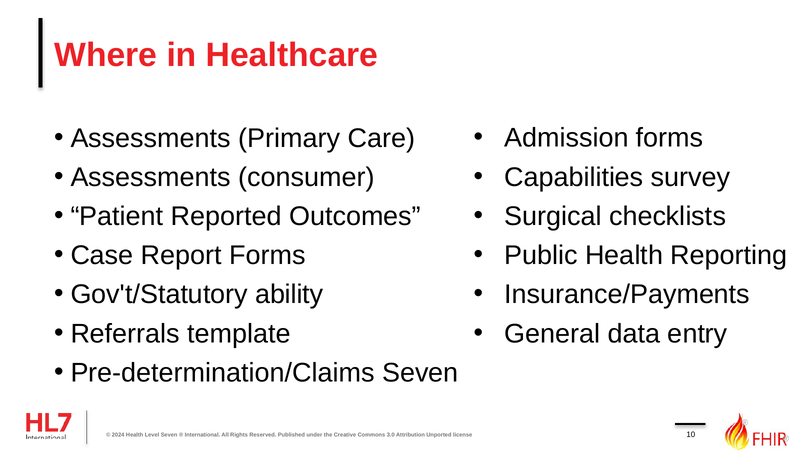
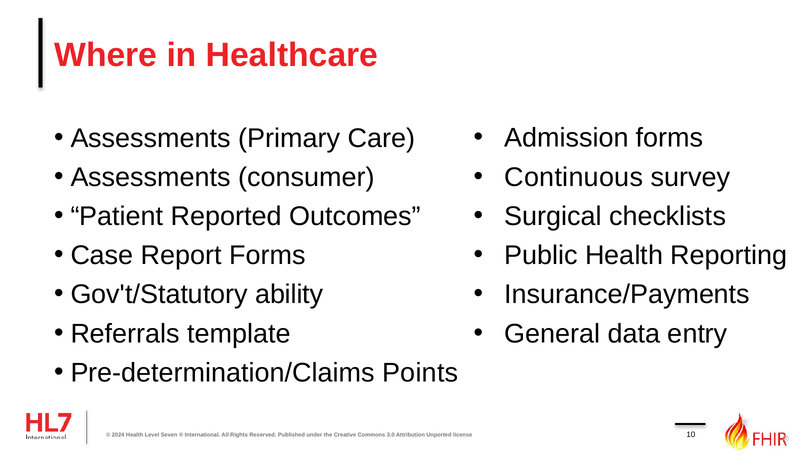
Capabilities: Capabilities -> Continuous (574, 177)
Pre-determination/Claims Seven: Seven -> Points (420, 373)
